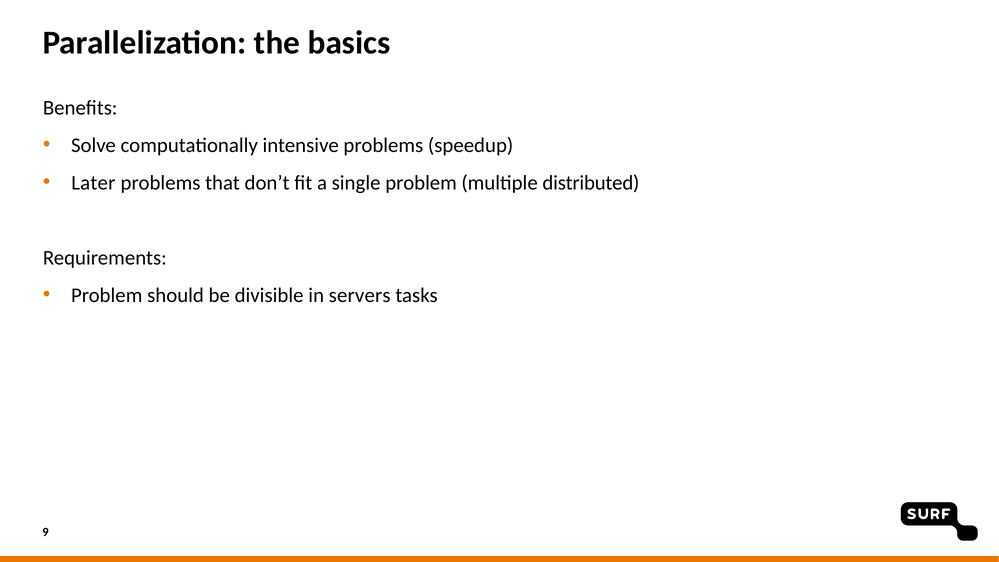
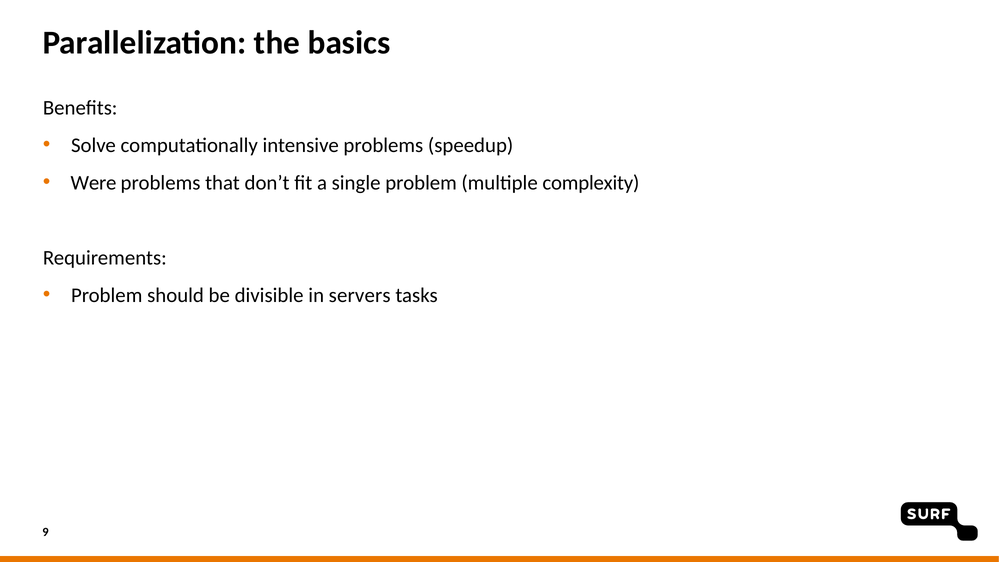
Later: Later -> Were (94, 183)
distributed: distributed -> complexity (591, 183)
